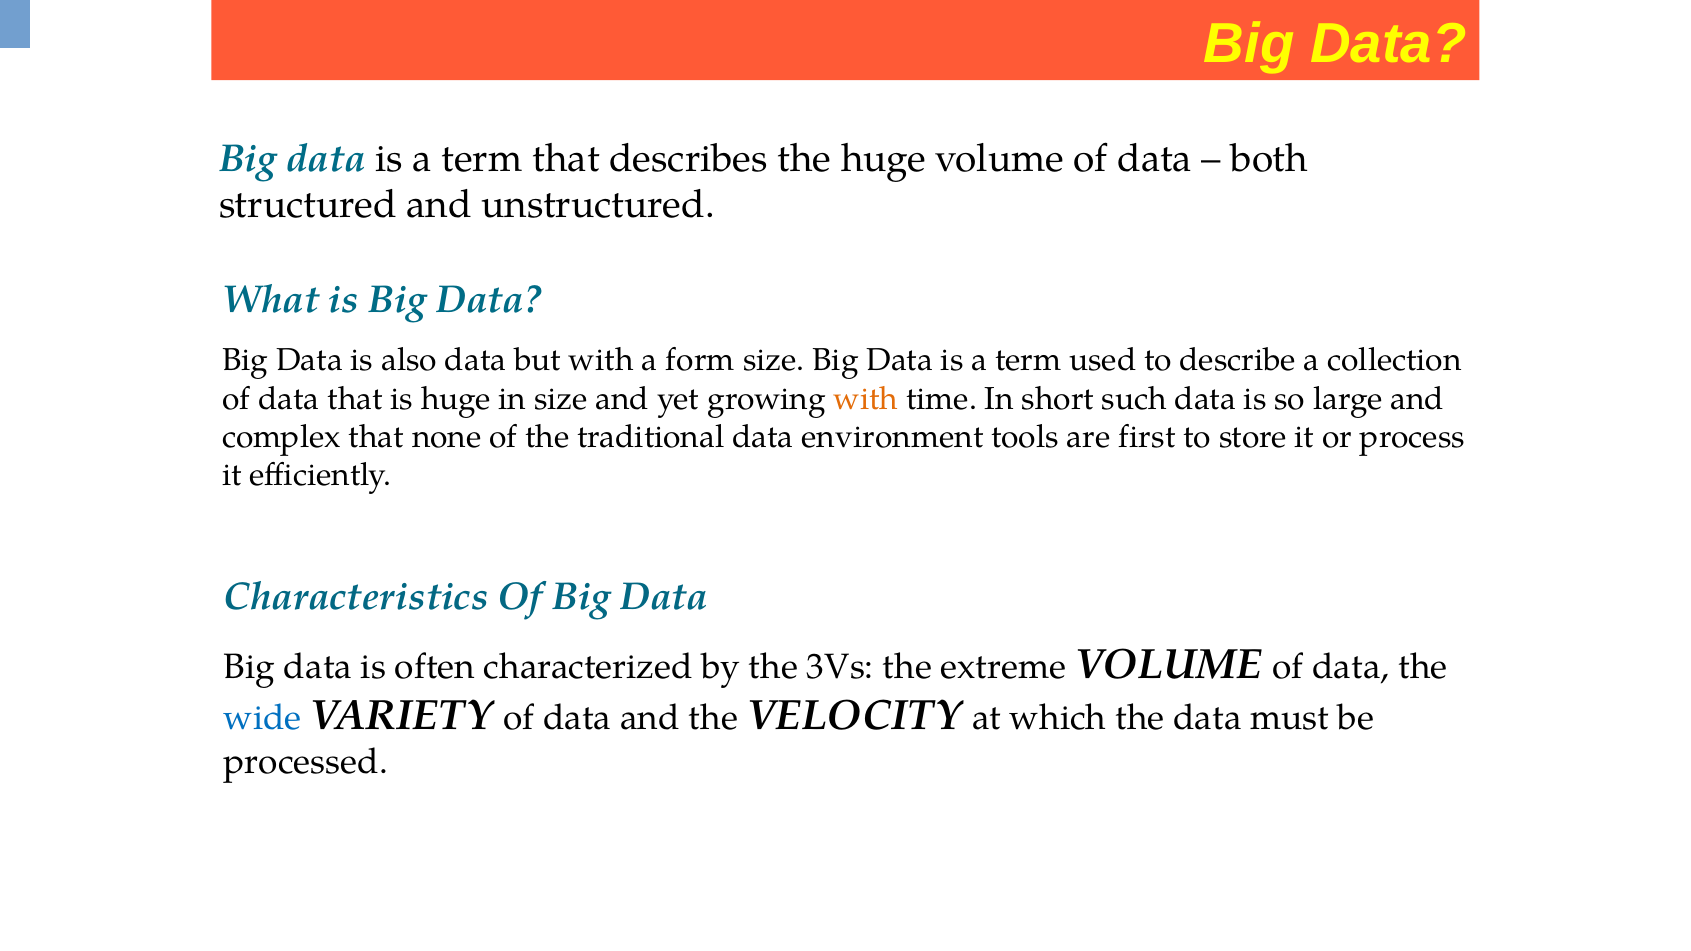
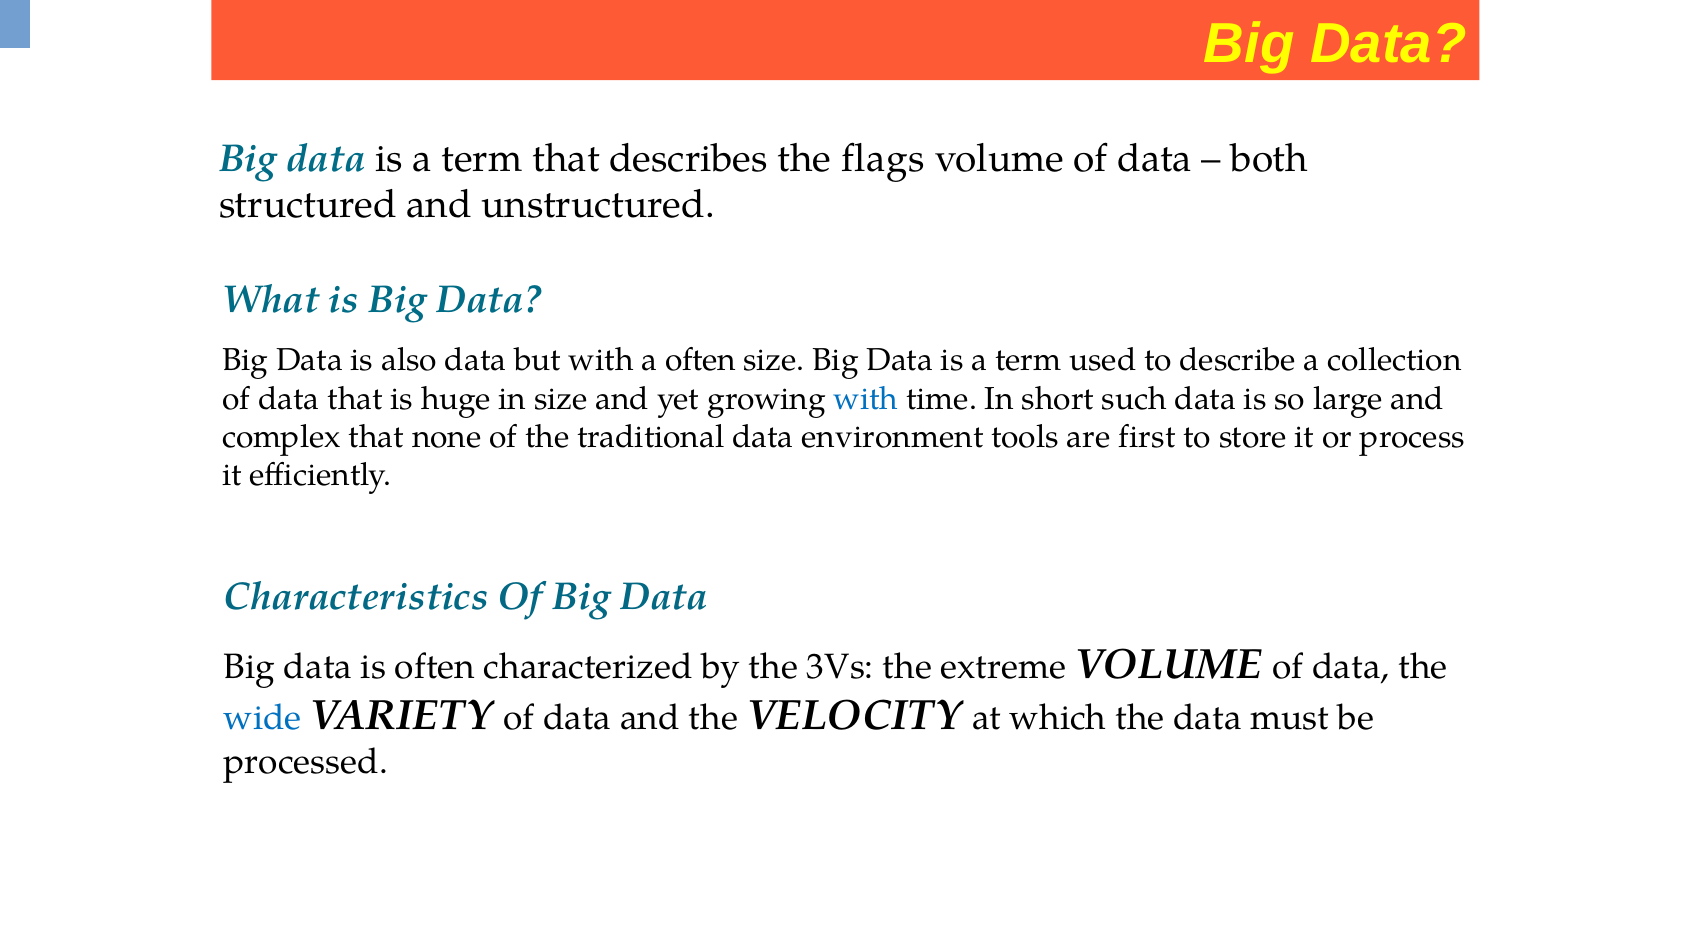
the huge: huge -> flags (883, 158)
a form: form -> often (701, 361)
with colour: orange -> blue (866, 399)
